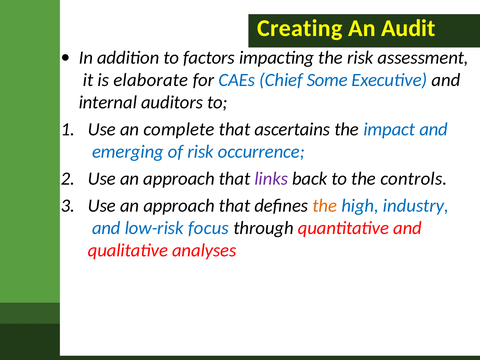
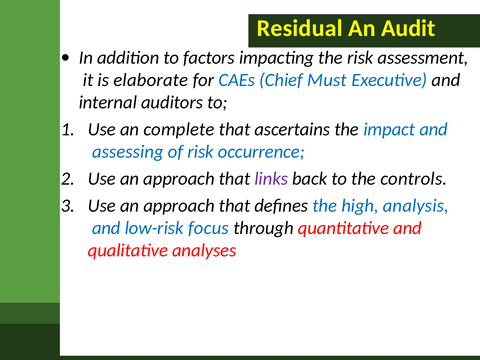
Creating: Creating -> Residual (300, 28)
Some: Some -> Must (327, 80)
emerging: emerging -> assessing (128, 152)
the colour: orange -> blue (325, 206)
industry: industry -> analysis (416, 206)
